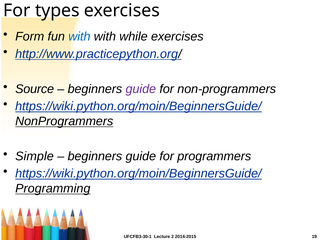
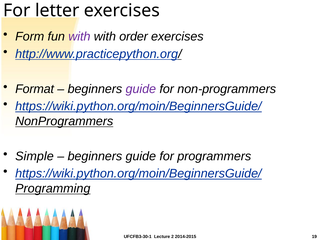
types: types -> letter (57, 11)
with colour: blue -> purple (79, 37)
while: while -> order (134, 37)
Source: Source -> Format (35, 89)
